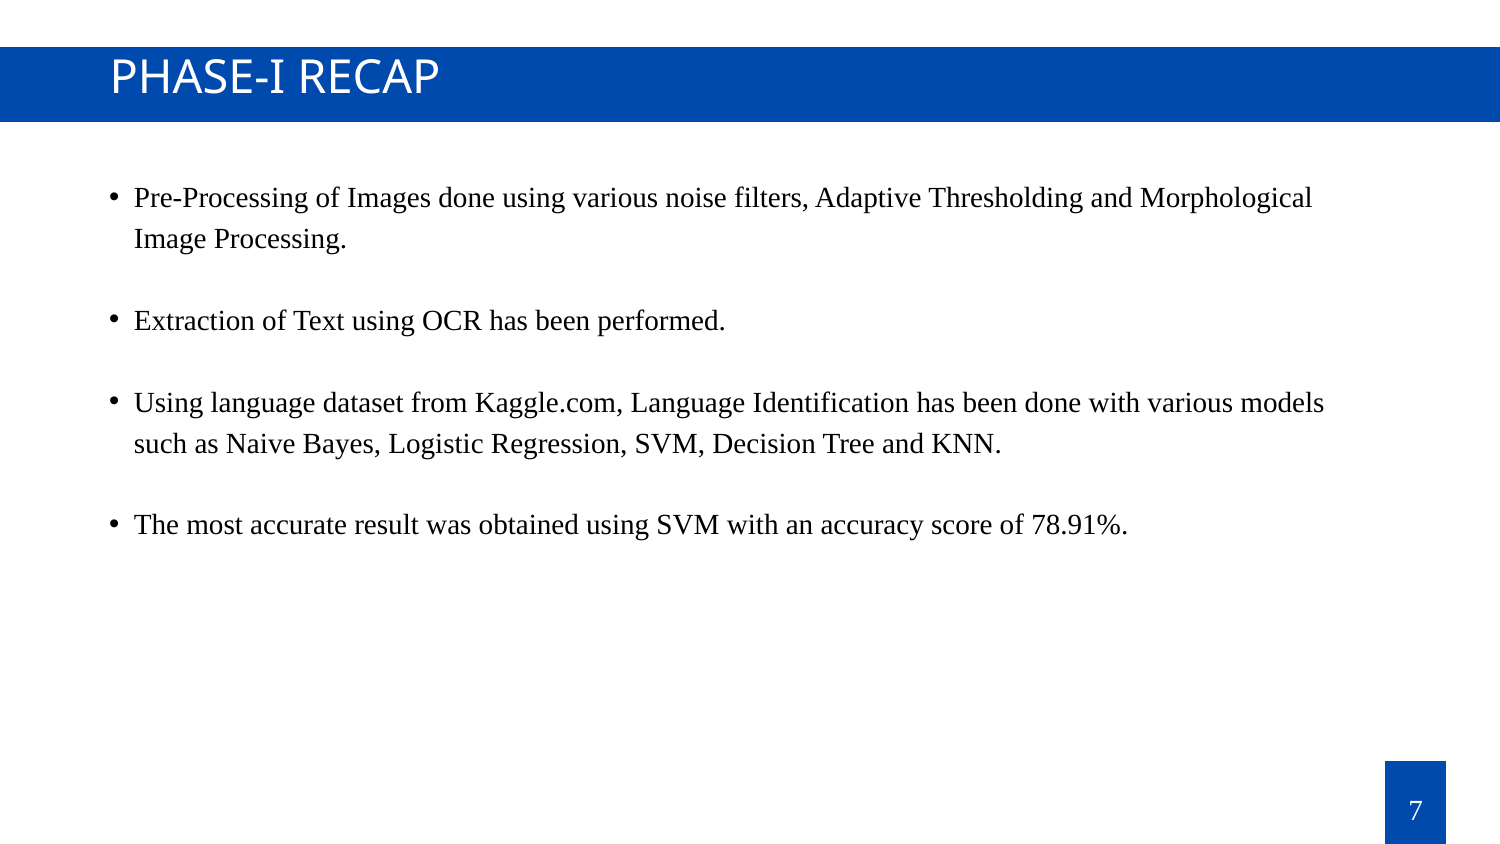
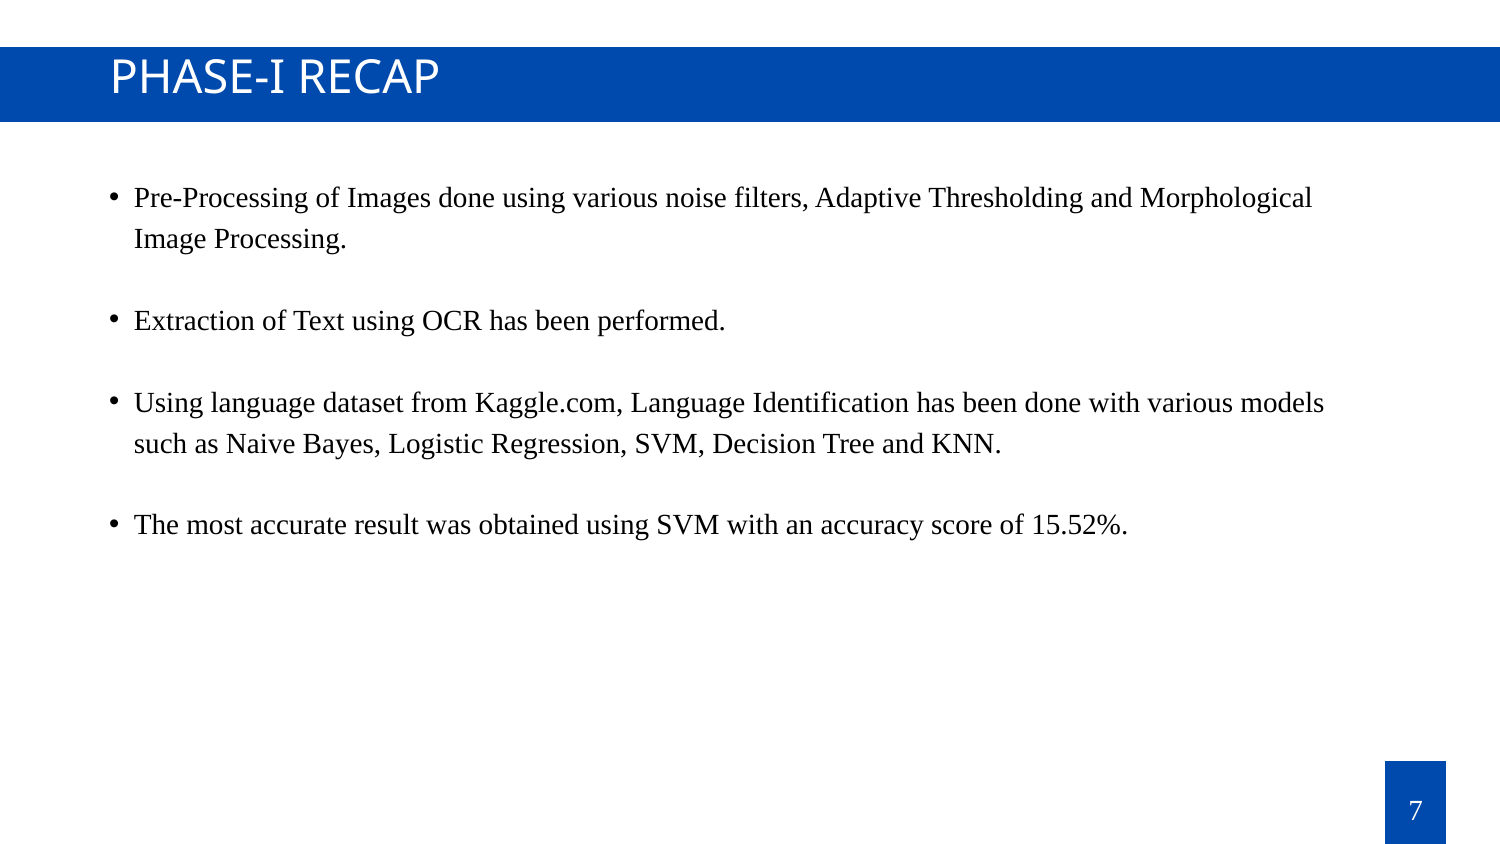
78.91%: 78.91% -> 15.52% (1080, 525)
